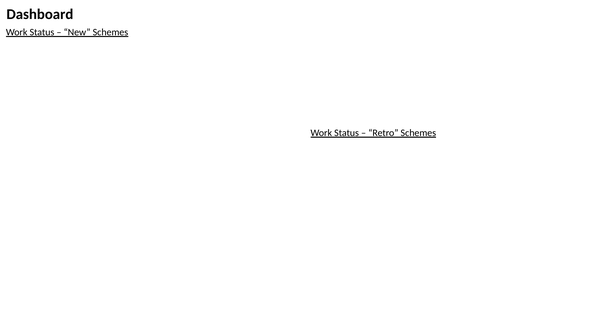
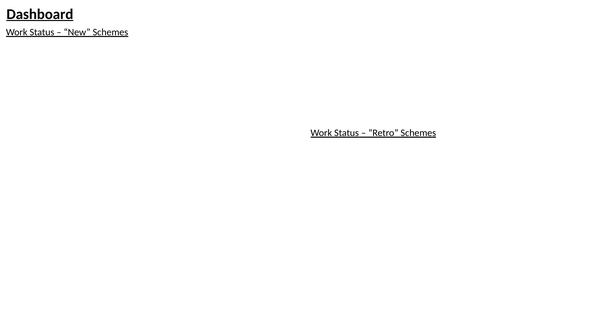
Dashboard underline: none -> present (40, 14)
